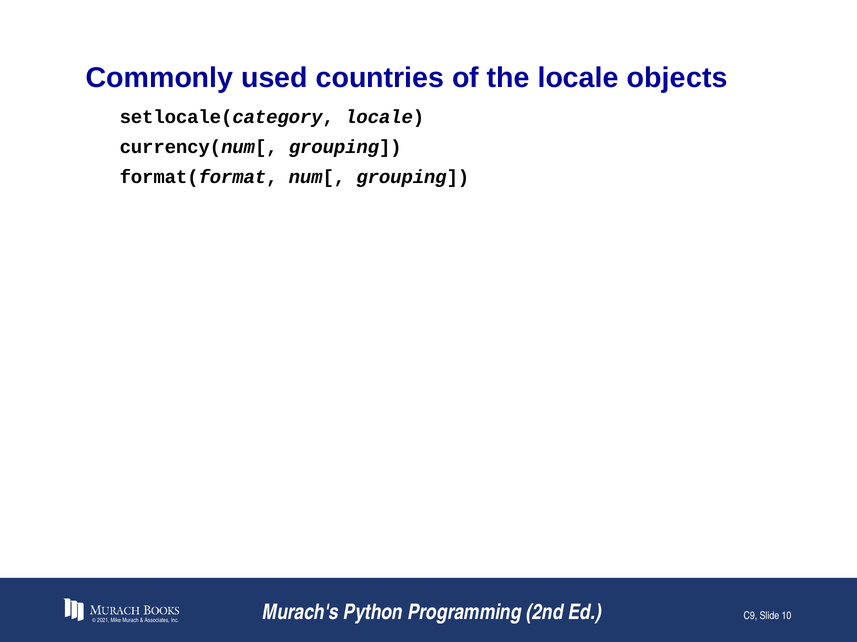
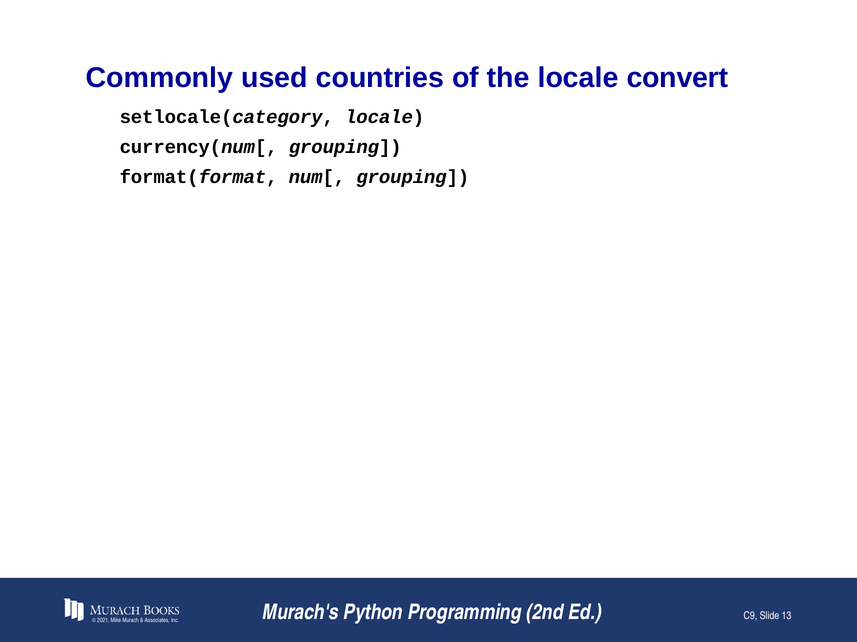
objects: objects -> convert (677, 78)
10: 10 -> 13 (786, 617)
